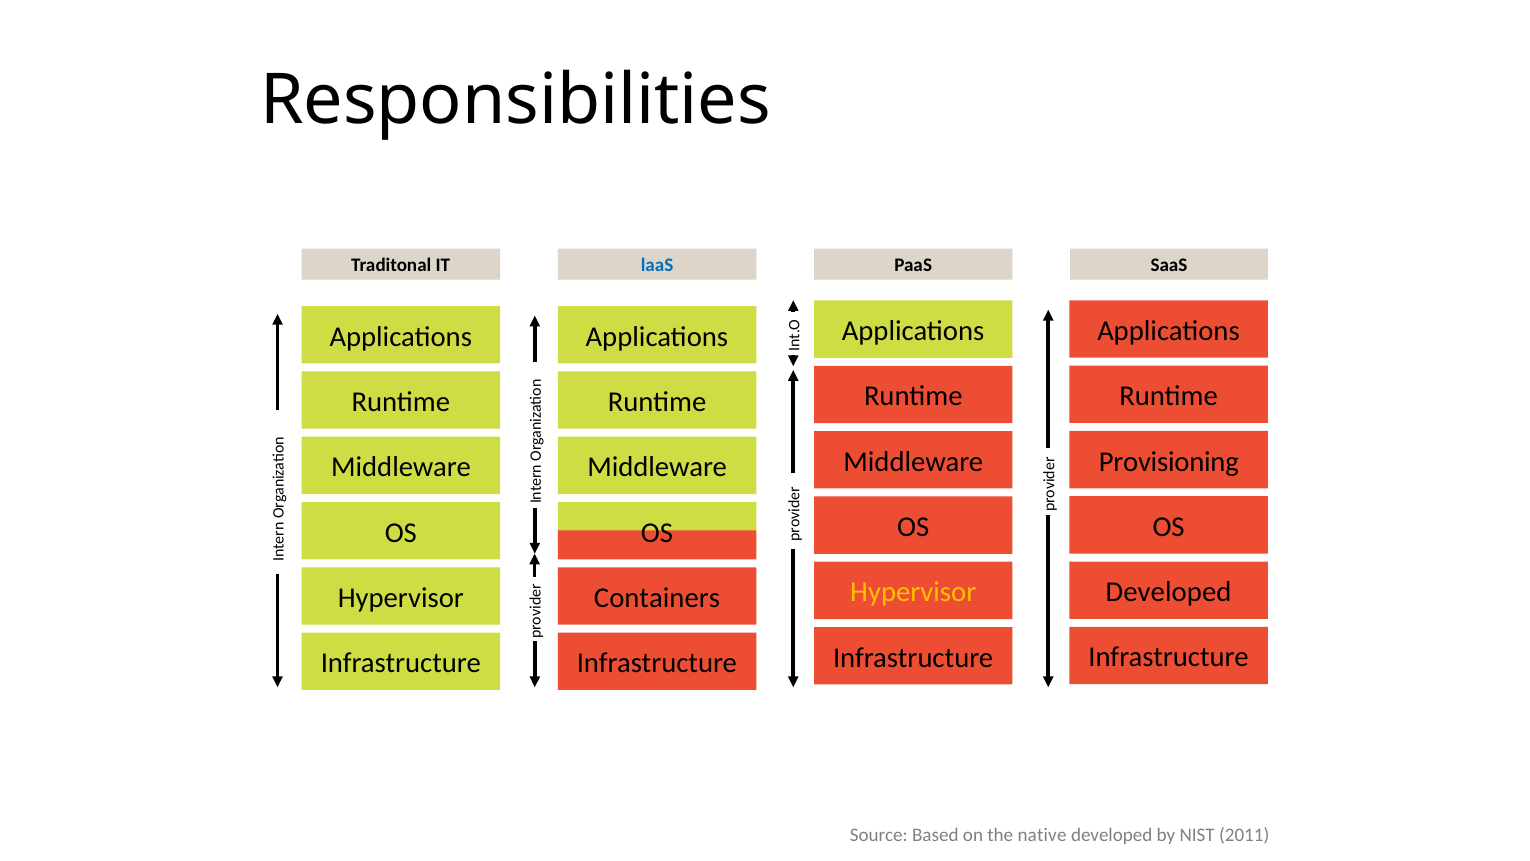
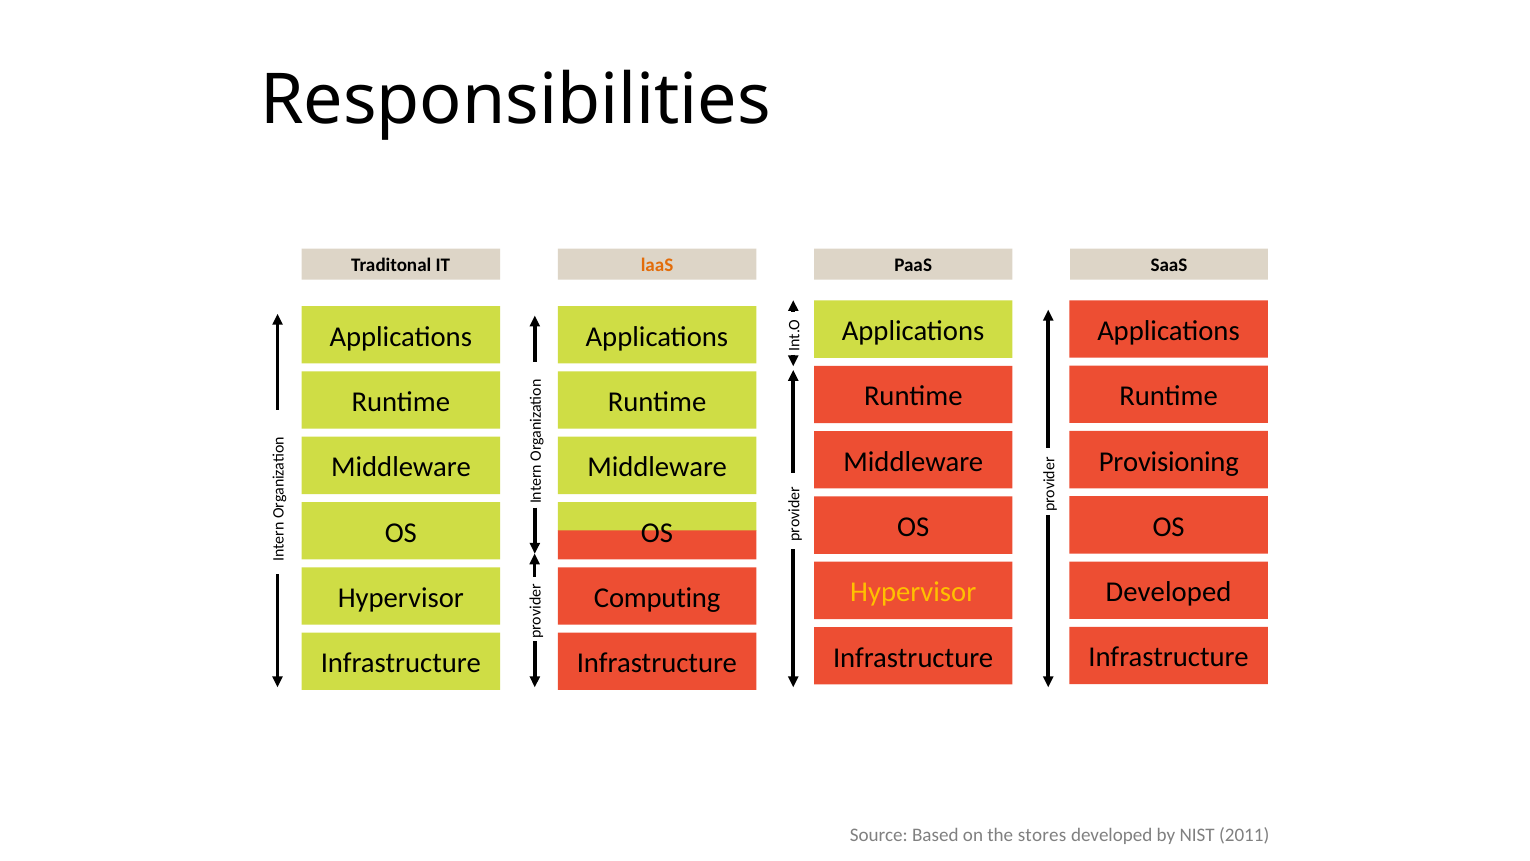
laaS colour: blue -> orange (657, 265)
Containers: Containers -> Computing (657, 598)
native: native -> stores (1042, 835)
